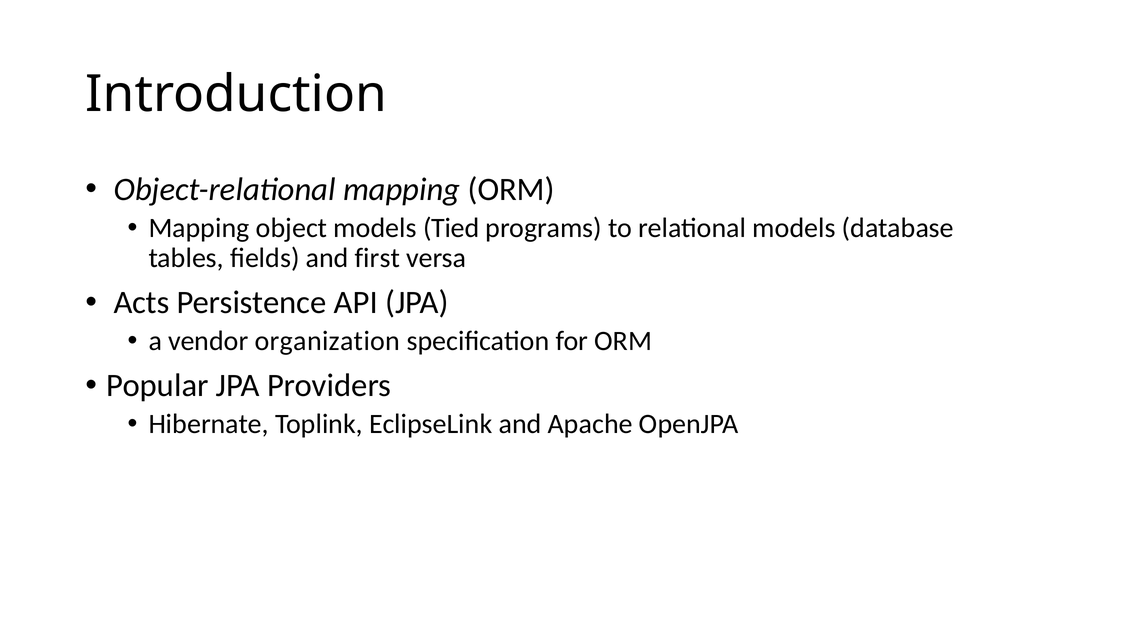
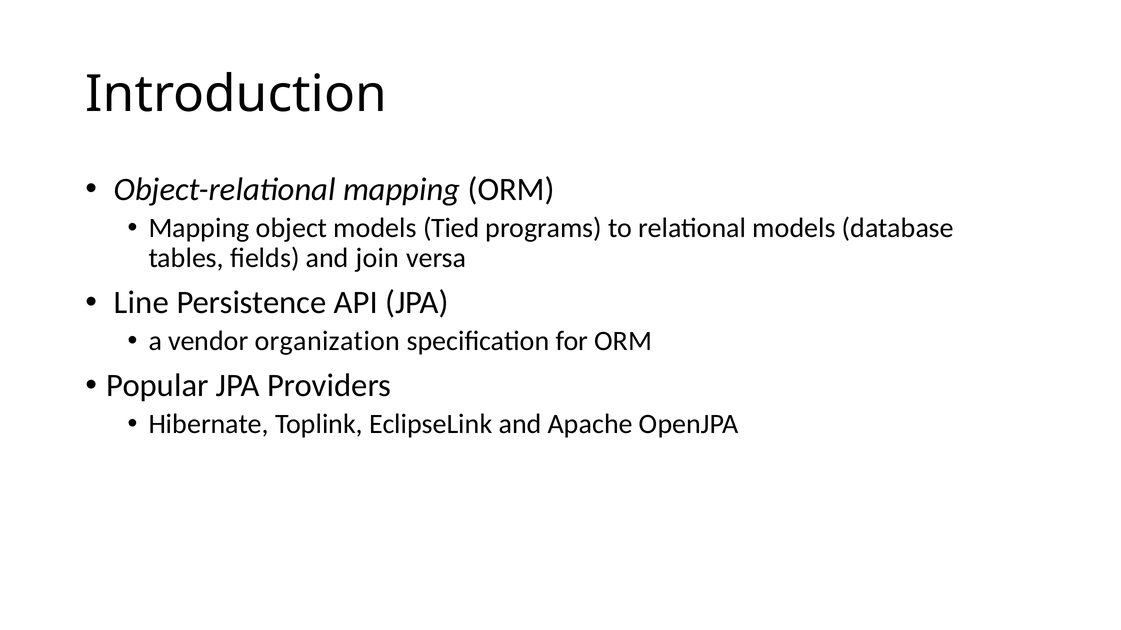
first: first -> join (377, 258)
Acts: Acts -> Line (141, 303)
